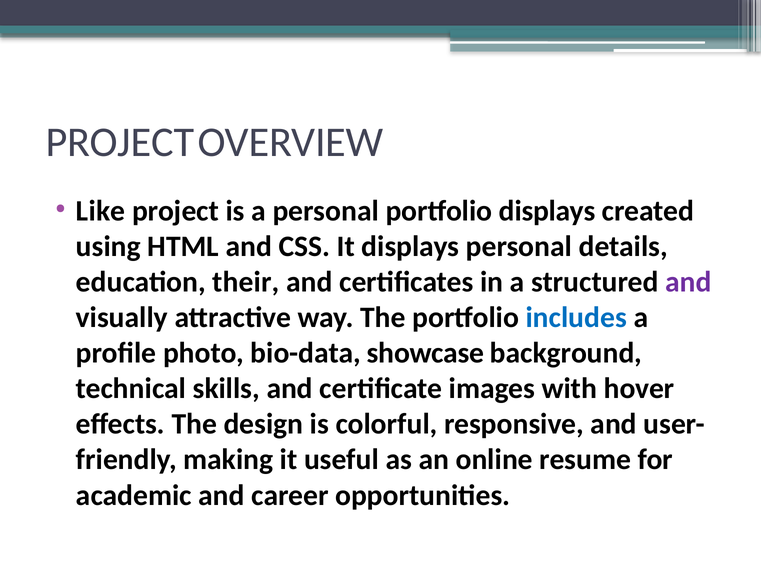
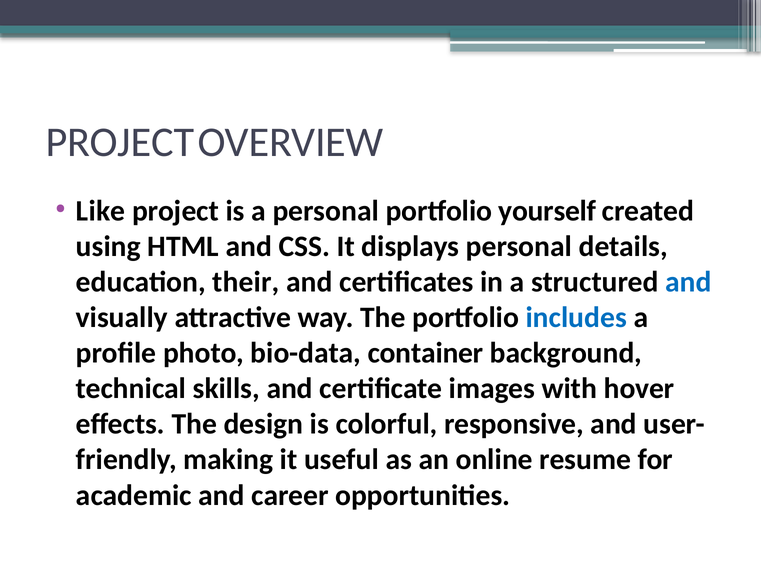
portfolio displays: displays -> yourself (547, 211)
and colour: purple -> blue (688, 282)
showcase: showcase -> container (425, 353)
